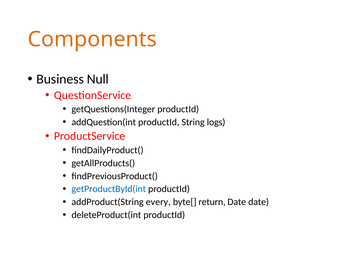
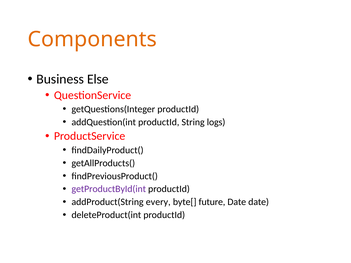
Null: Null -> Else (98, 79)
getProductById(int colour: blue -> purple (109, 189)
return: return -> future (212, 202)
